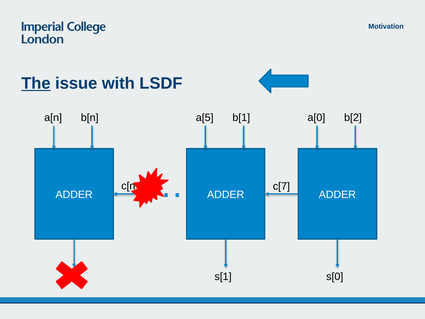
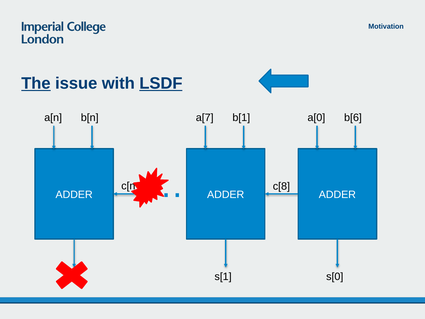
LSDF underline: none -> present (161, 83)
a[5: a[5 -> a[7 (205, 118)
b[2: b[2 -> b[6 (353, 118)
c[7: c[7 -> c[8 (281, 186)
